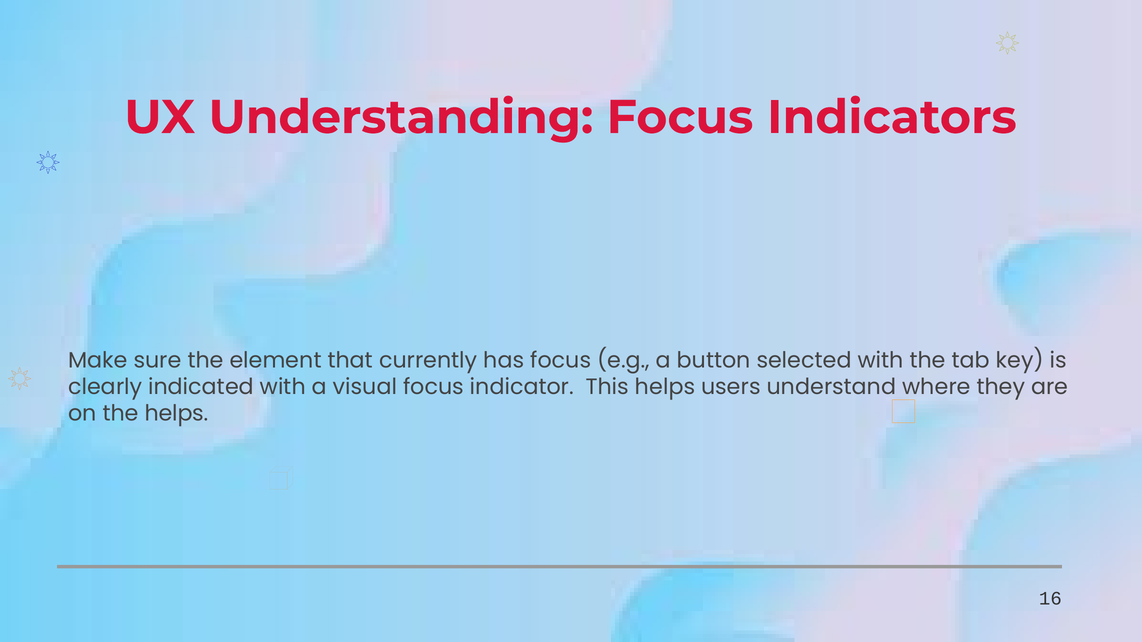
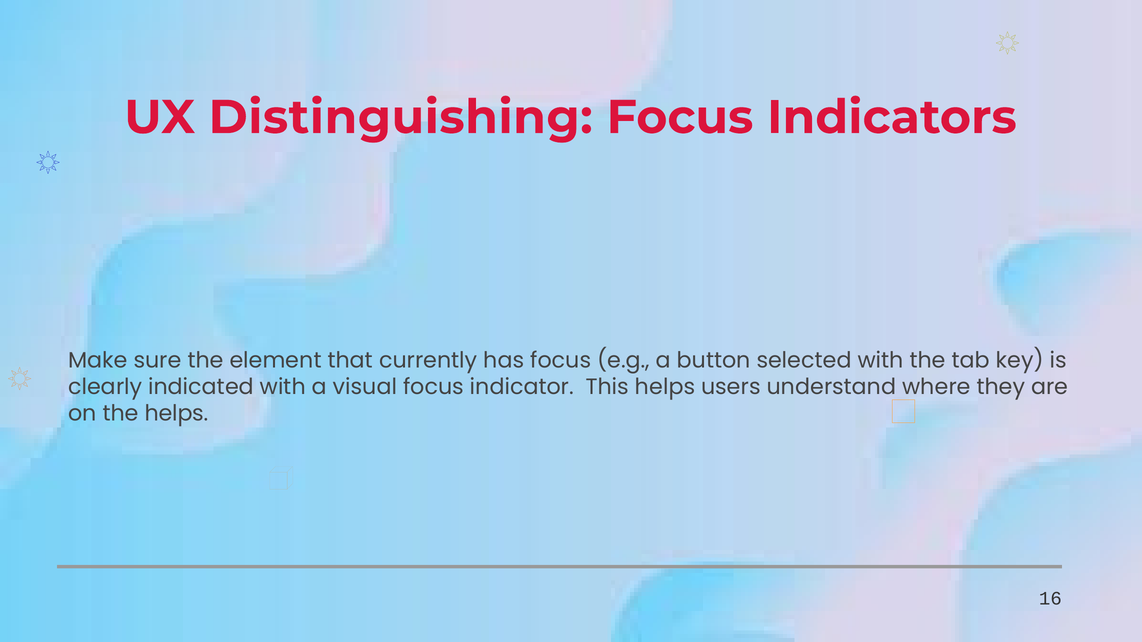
Understanding: Understanding -> Distinguishing (401, 117)
